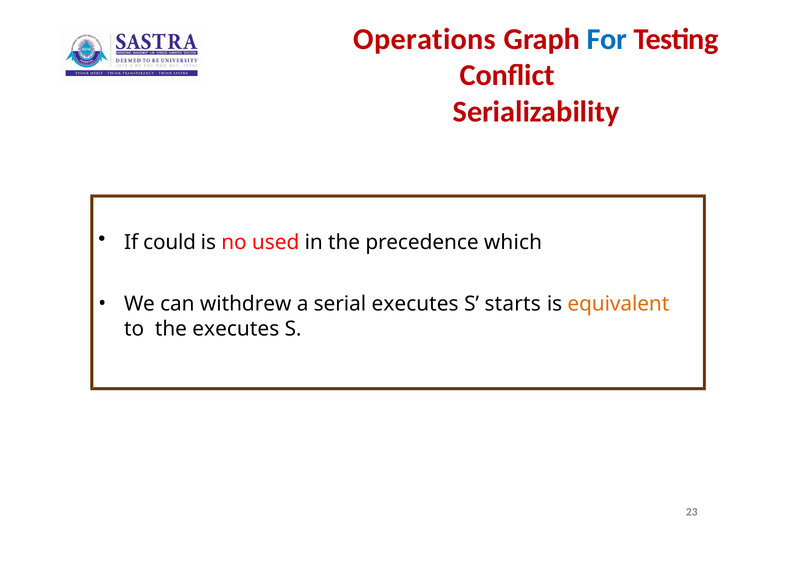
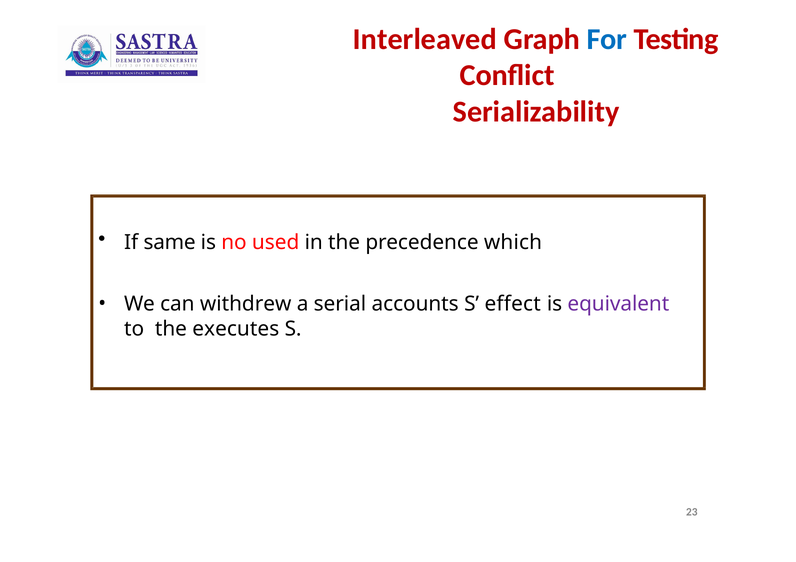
Operations: Operations -> Interleaved (425, 39)
could: could -> same (170, 243)
serial executes: executes -> accounts (415, 304)
starts: starts -> effect (513, 304)
equivalent colour: orange -> purple (618, 304)
